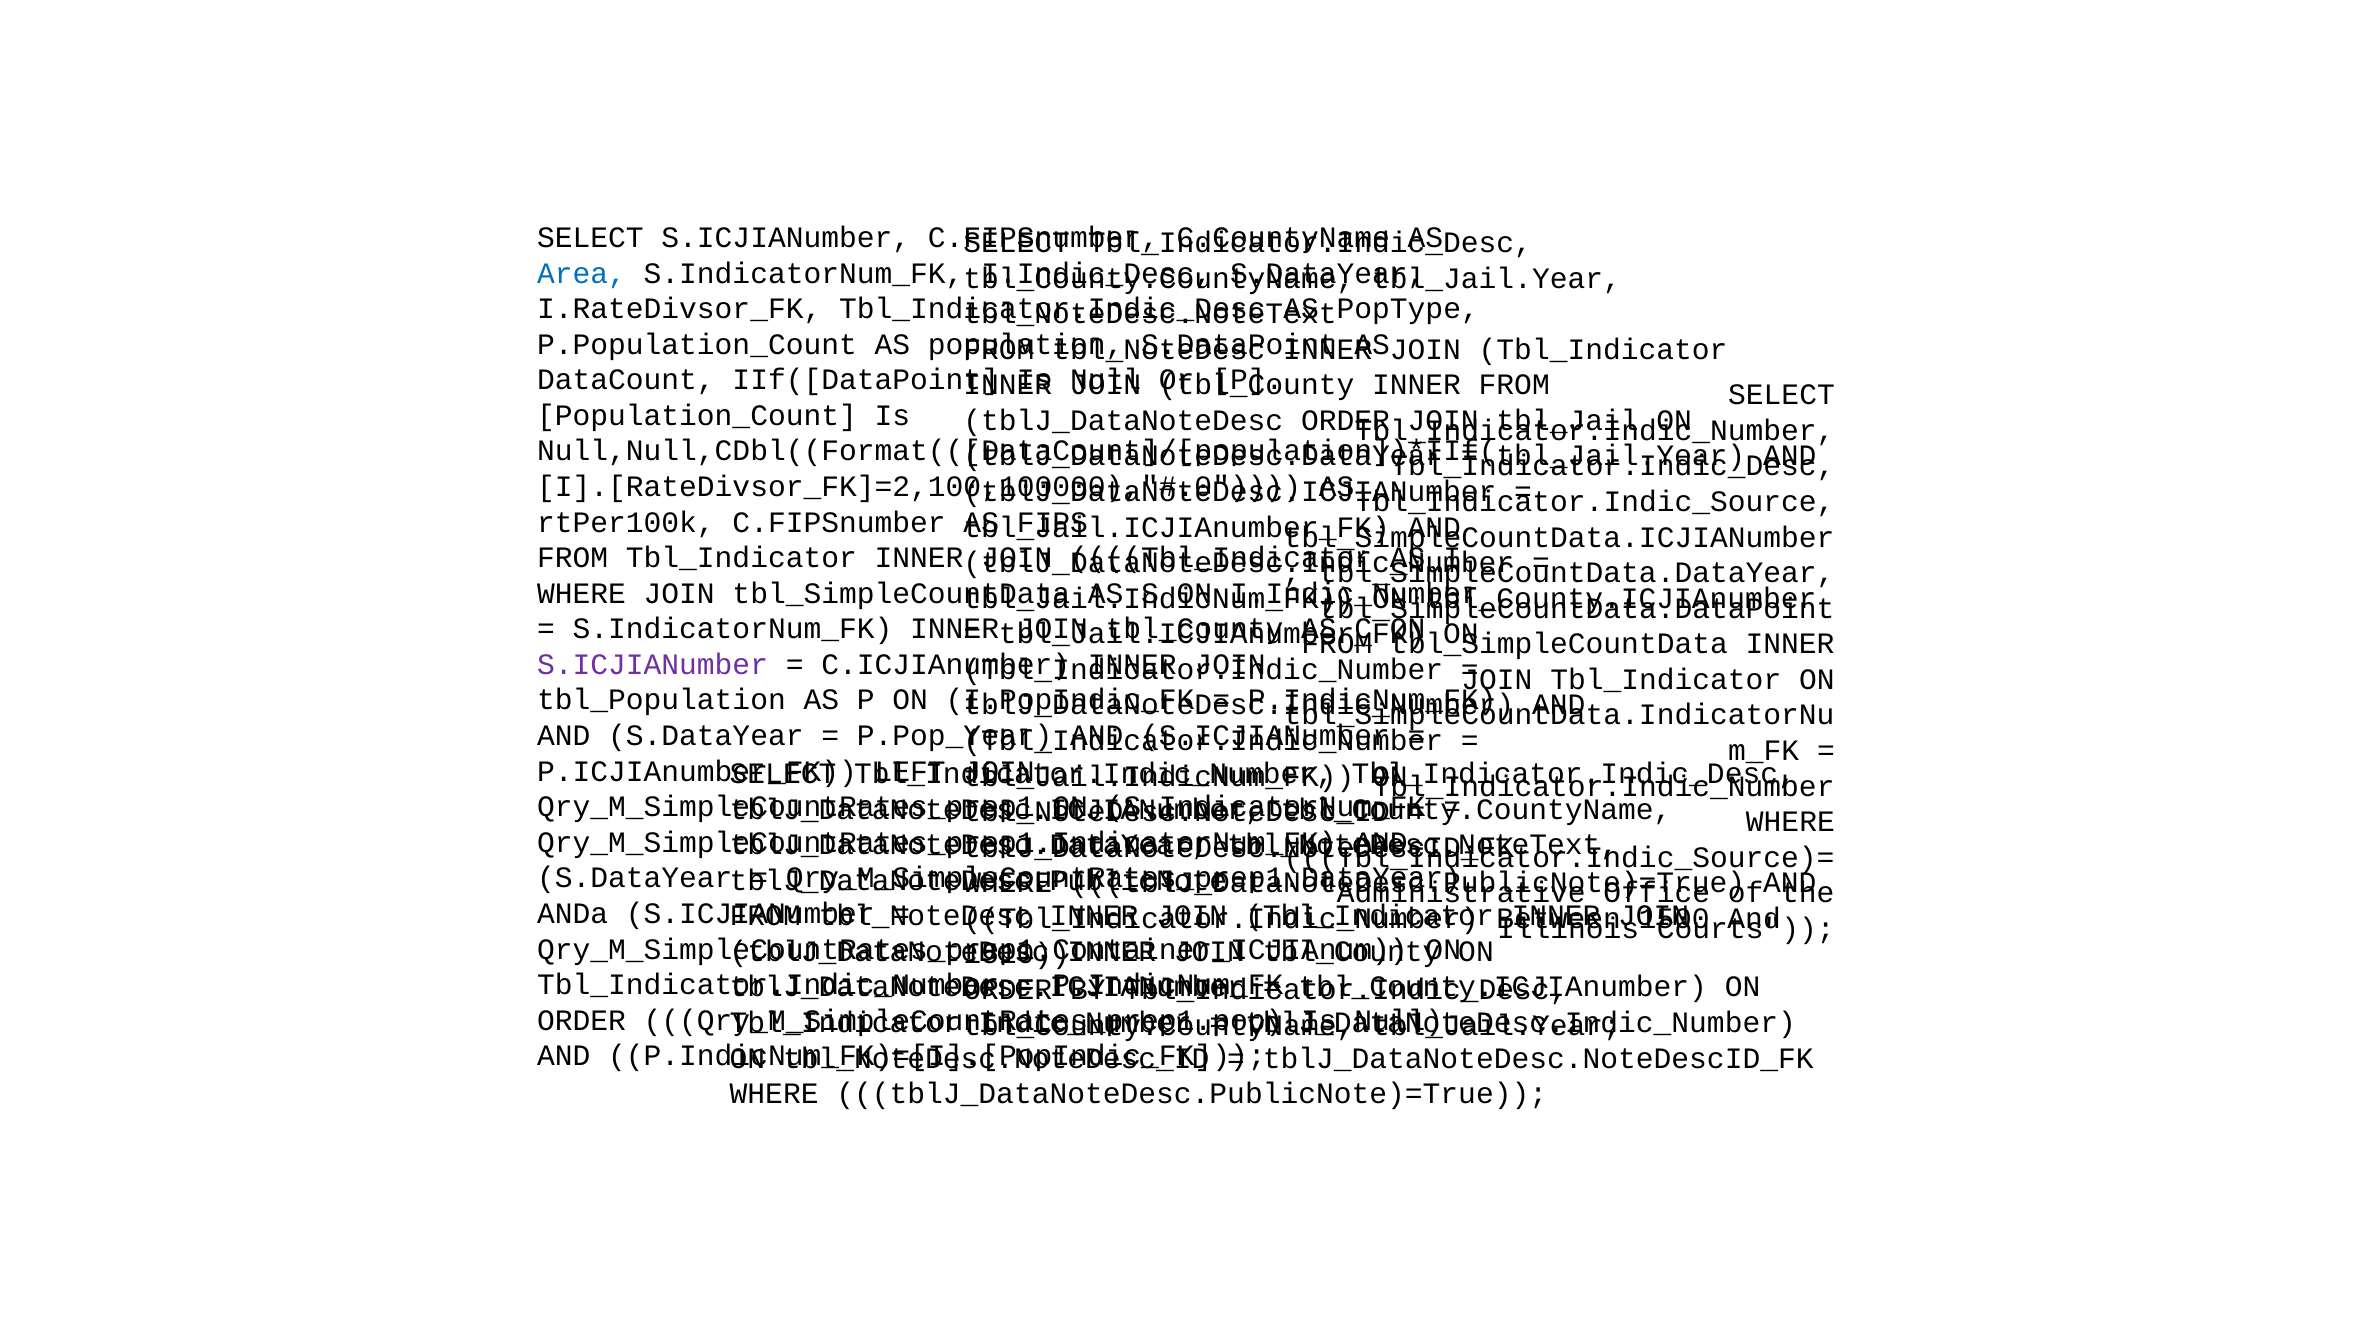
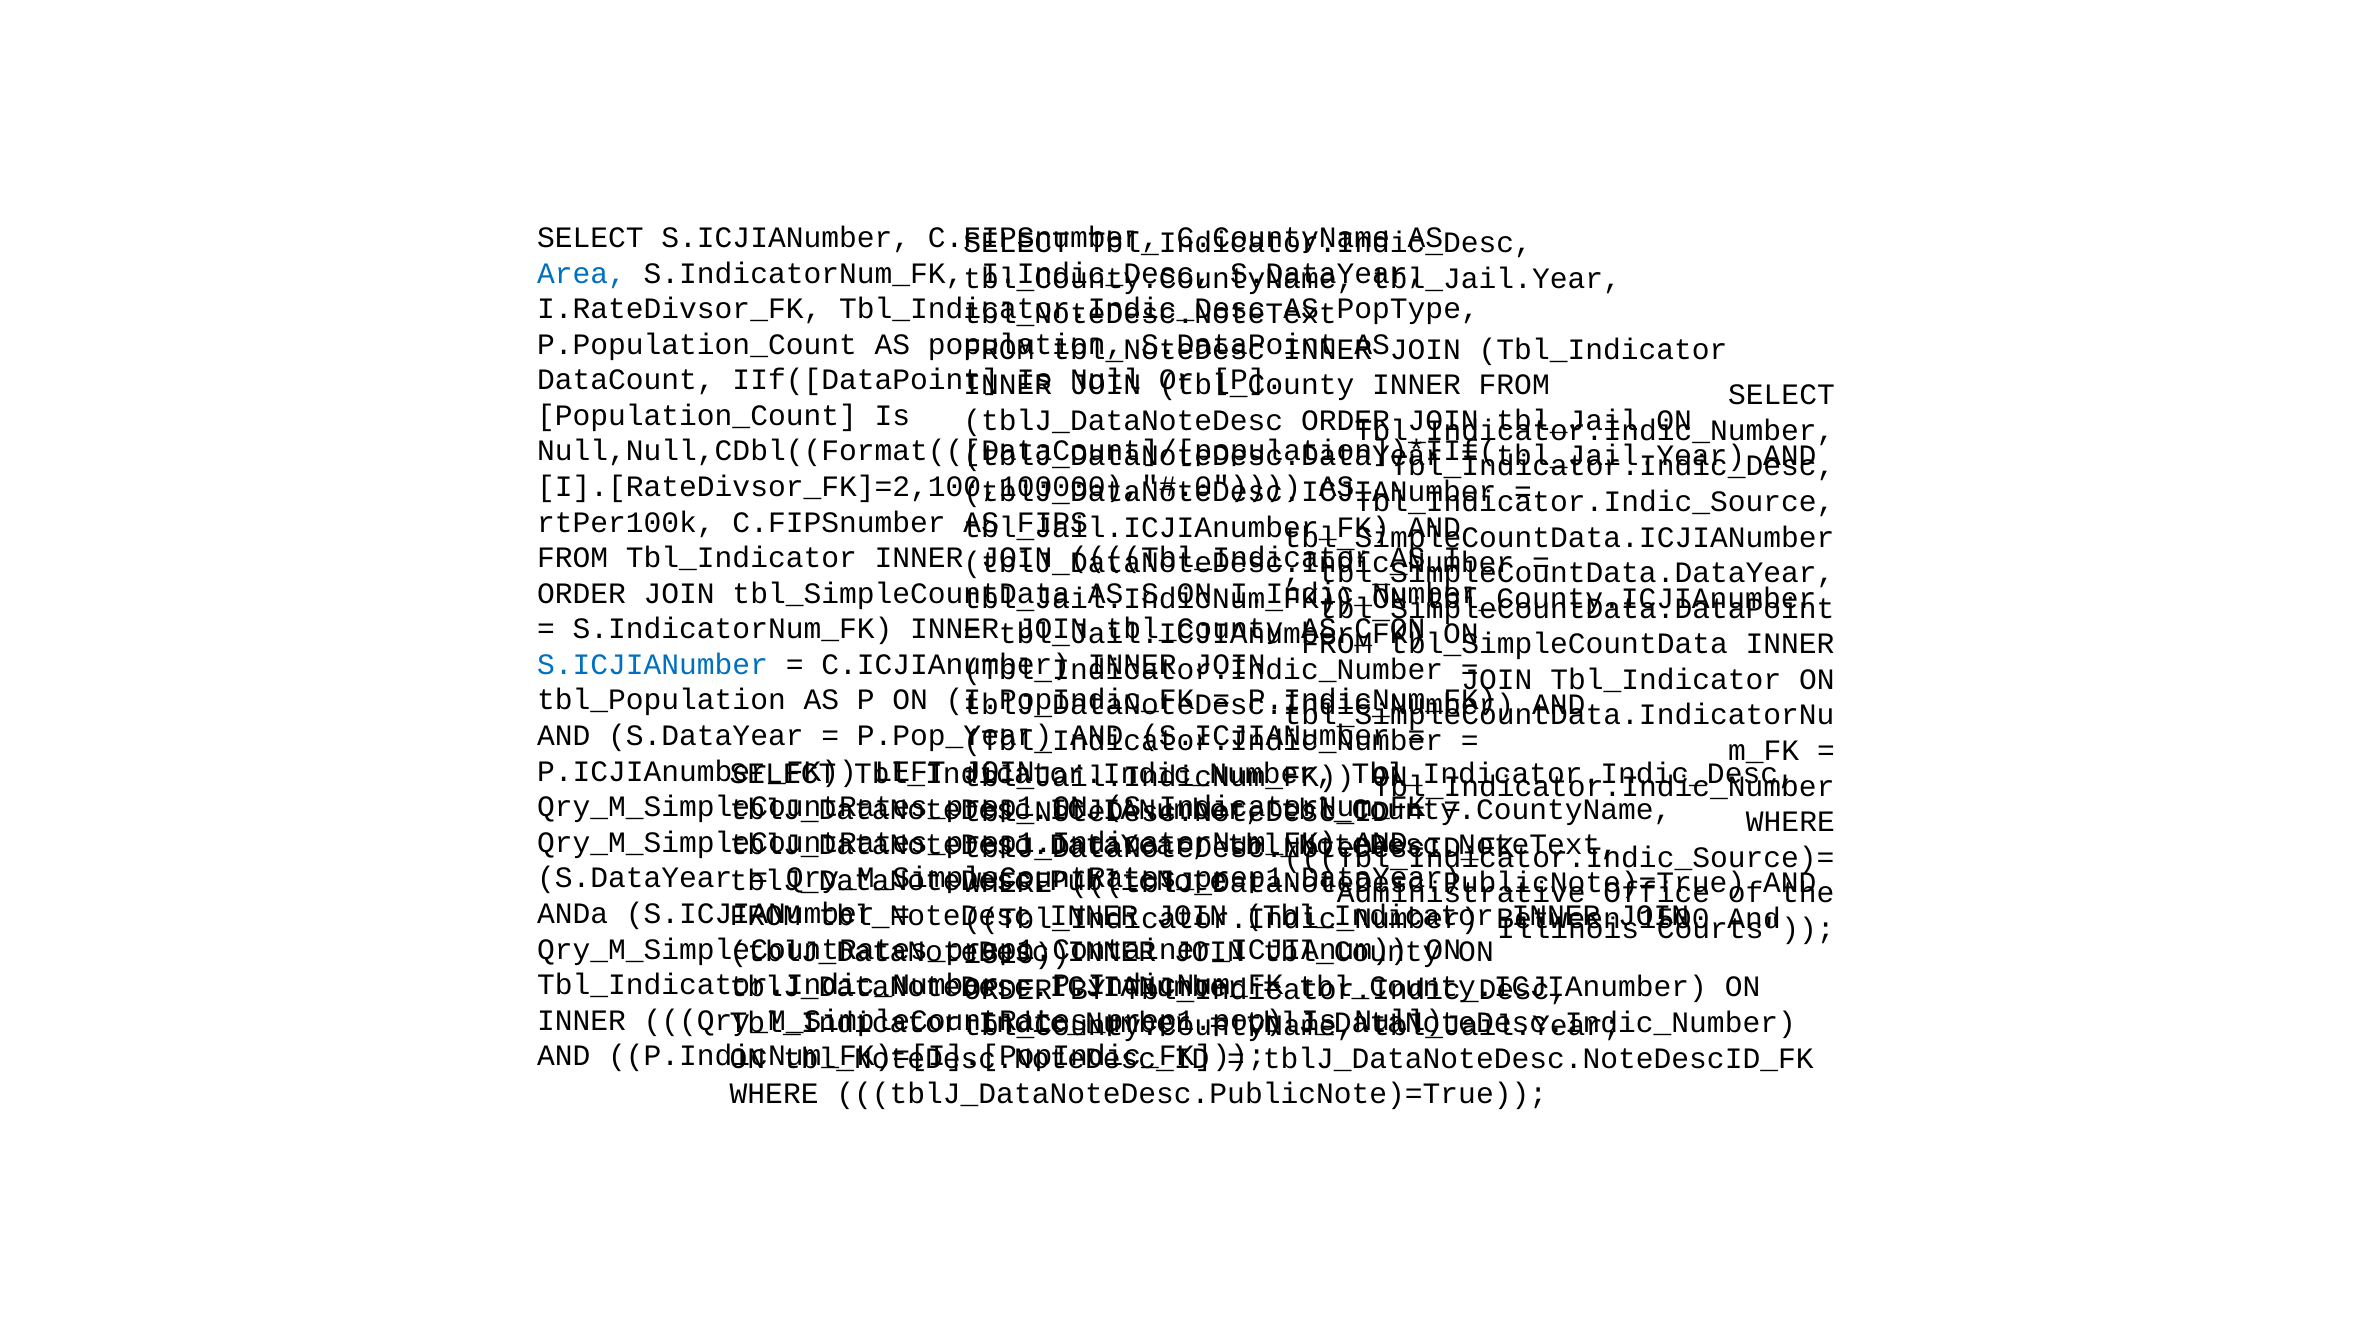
WHERE: WHERE -> ORDER (581, 593)
S.ICJIANumber colour: purple -> blue (653, 664)
ORDER: ORDER -> INNER (581, 1020)
